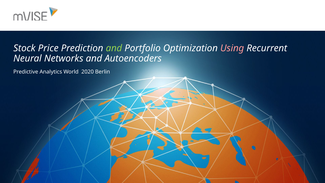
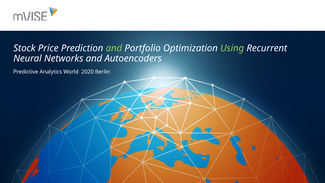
Using colour: pink -> light green (232, 48)
